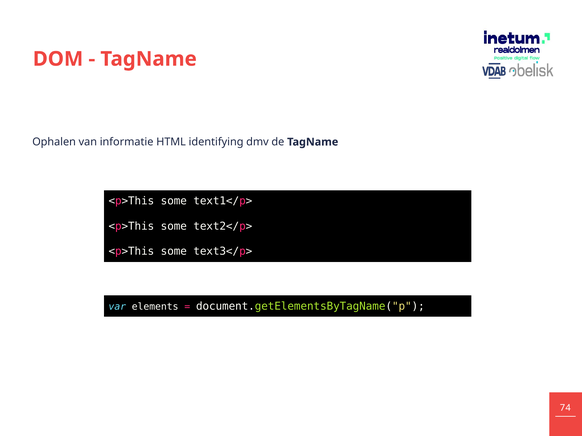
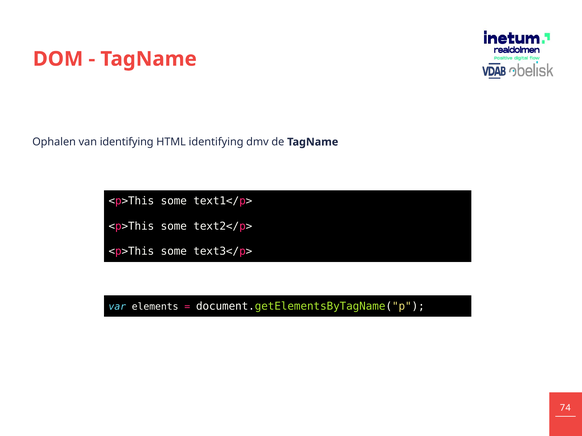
van informatie: informatie -> identifying (127, 142)
